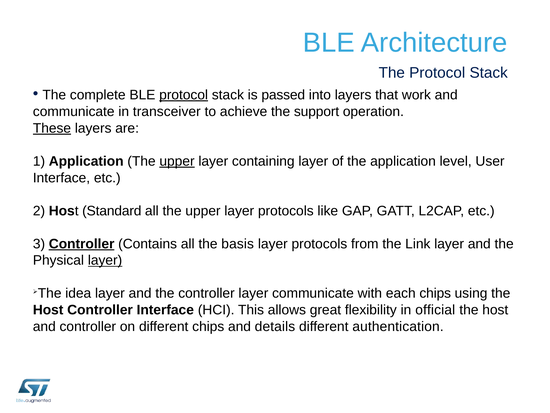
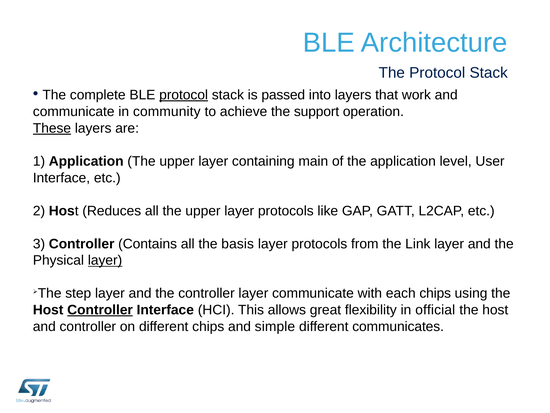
transceiver: transceiver -> community (167, 112)
upper underline: present -> none (177, 161)
containing layer: layer -> main (313, 161)
Standard: Standard -> Reduces (112, 211)
Controller underline: present -> none (82, 244)
idea: idea -> step (78, 293)
Controller underline: none -> present (100, 310)
details: details -> simple (275, 326)
authentication: authentication -> communicates (398, 326)
